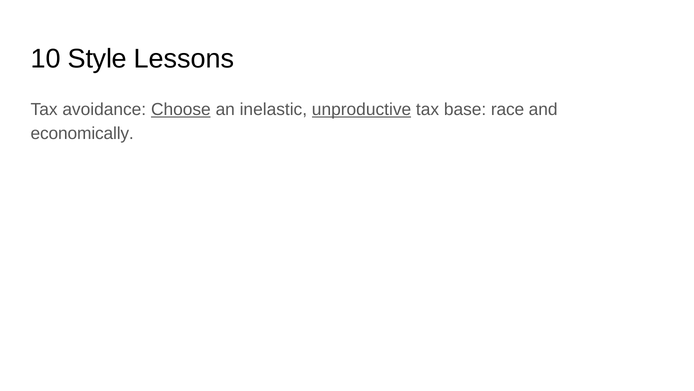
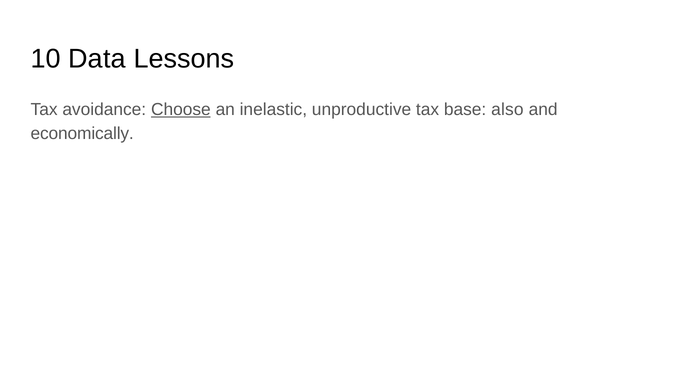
Style: Style -> Data (97, 59)
unproductive underline: present -> none (362, 109)
race: race -> also (507, 109)
